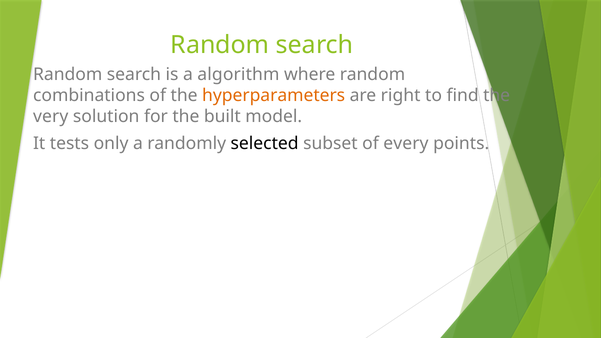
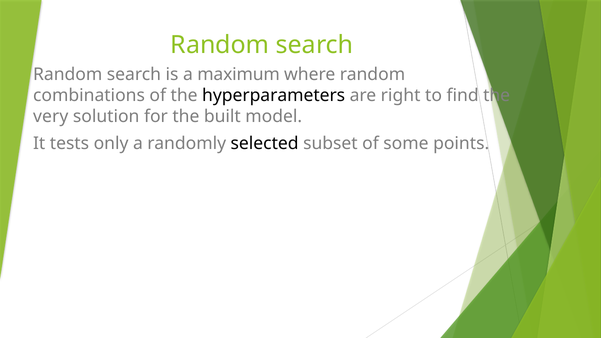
algorithm: algorithm -> maximum (239, 74)
hyperparameters colour: orange -> black (274, 95)
every: every -> some (406, 144)
